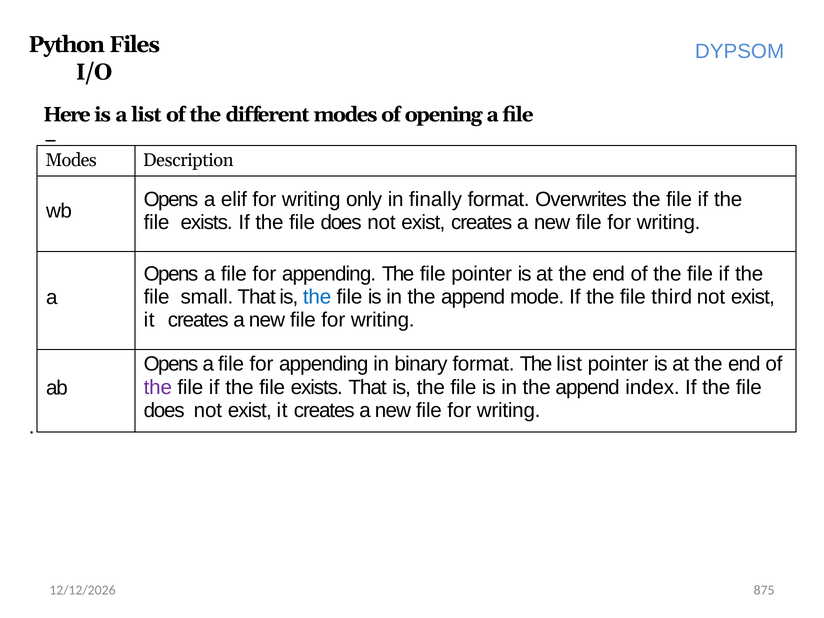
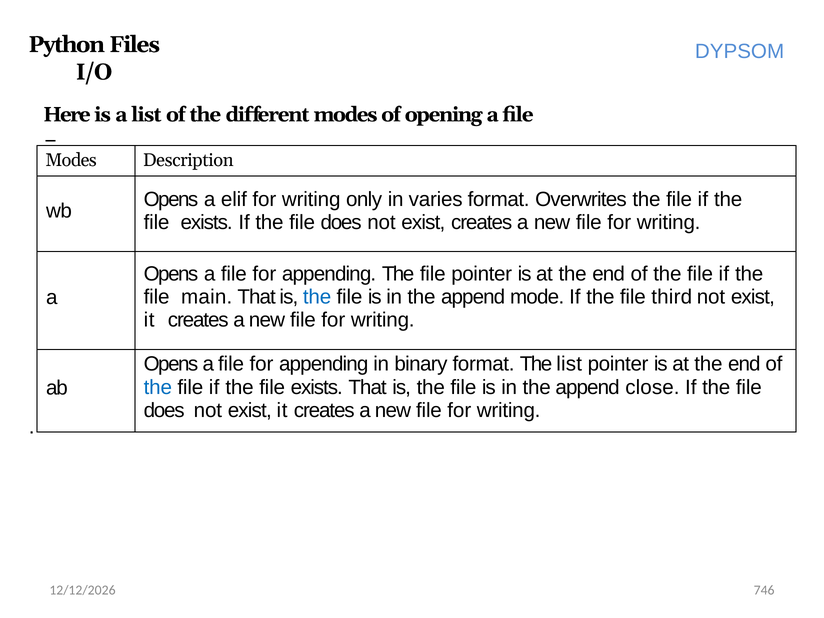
finally: finally -> varies (436, 199)
small: small -> main (207, 297)
the colour: purple -> blue (158, 387)
index: index -> close (652, 387)
875: 875 -> 746 (764, 590)
